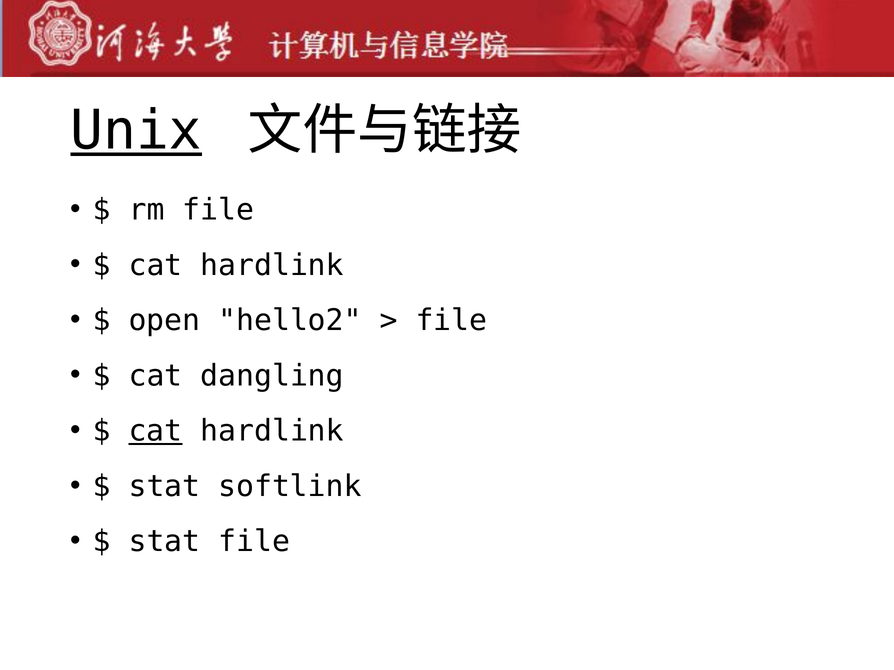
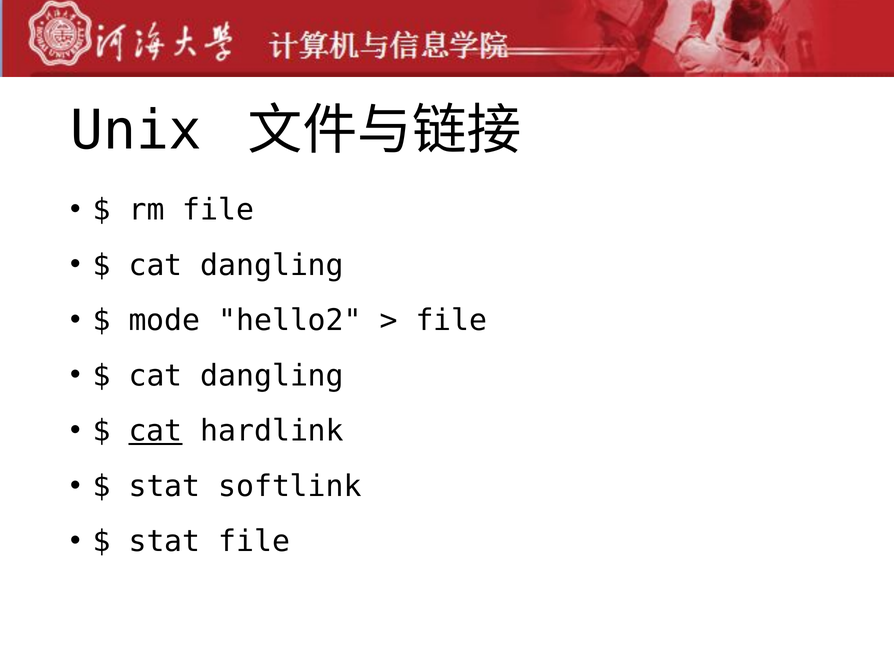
Unix underline: present -> none (136, 131)
hardlink: hardlink -> dangling (272, 265)
open: open -> mode (164, 321)
